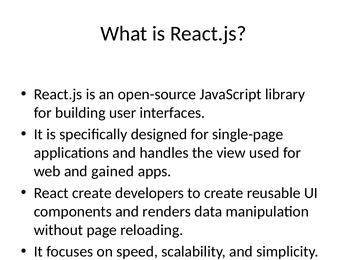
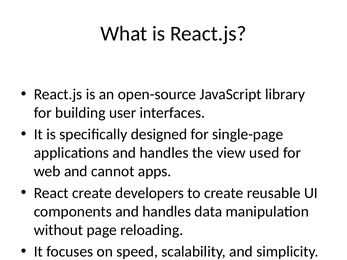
gained: gained -> cannot (113, 172)
components and renders: renders -> handles (167, 212)
